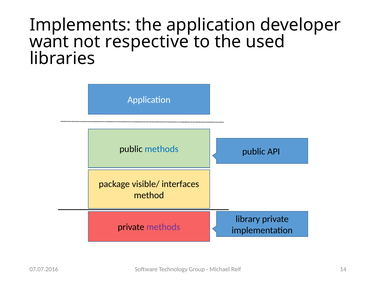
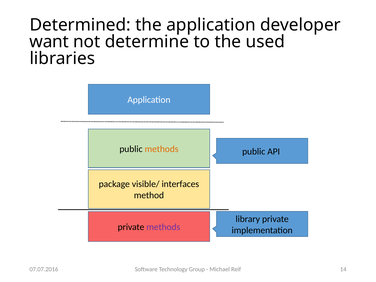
Implements: Implements -> Determined (80, 25)
respective: respective -> determine (147, 42)
methods colour: blue -> orange (162, 149)
